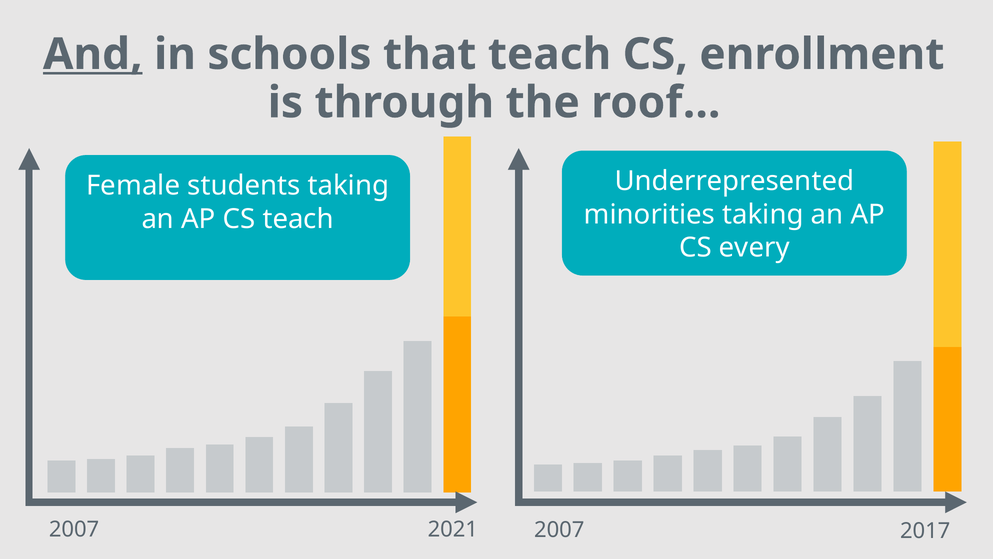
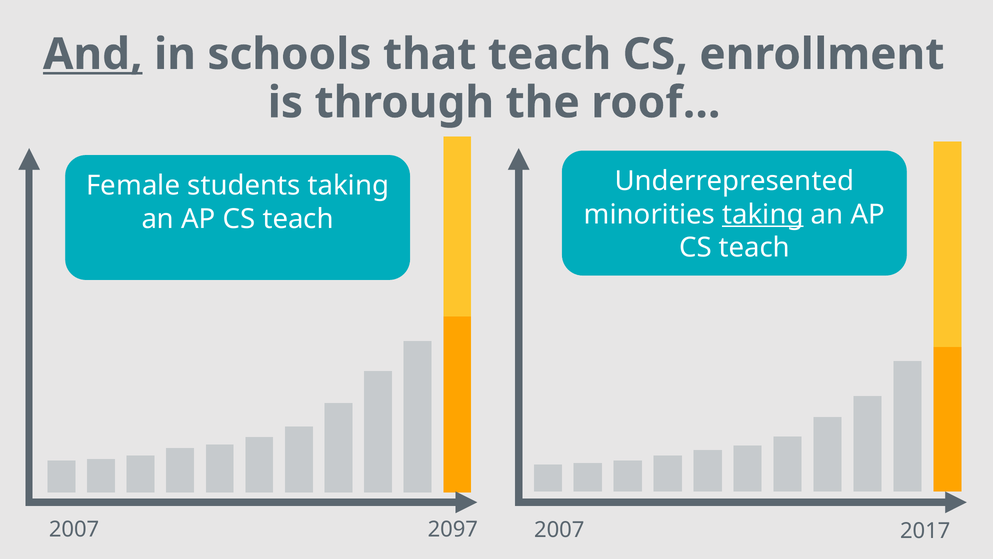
taking underline: none -> present (763, 214)
every: every -> teach (754, 247)
2021: 2021 -> 2097 (453, 529)
